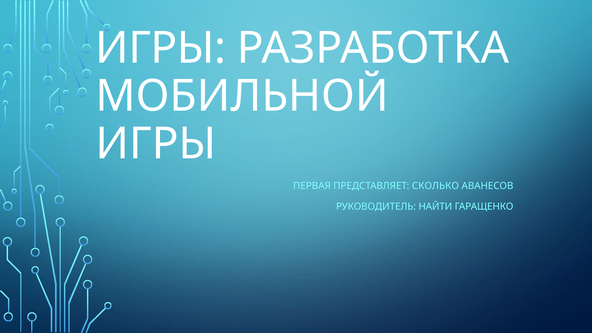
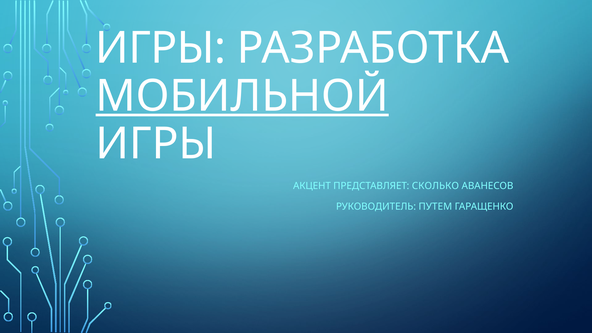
МОБИЛЬНОЙ underline: none -> present (242, 96)
ПЕРВАЯ: ПЕРВАЯ -> АКЦЕНТ (312, 186)
НАЙТИ: НАЙТИ -> ПУТЕМ (435, 206)
